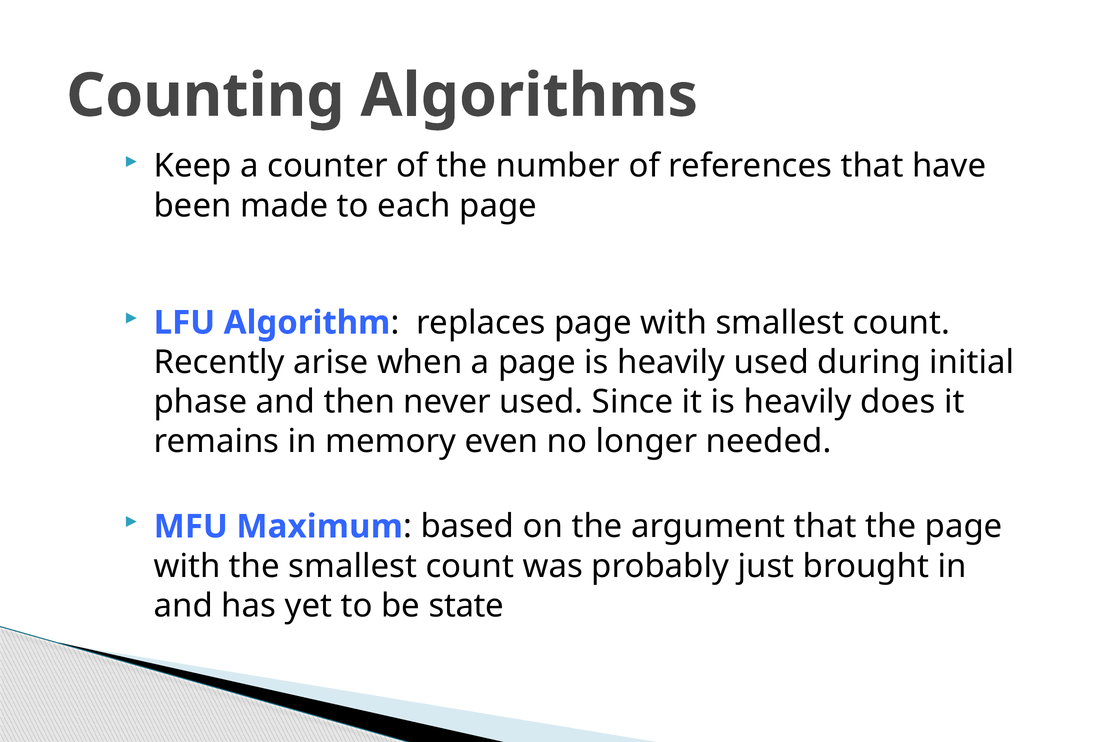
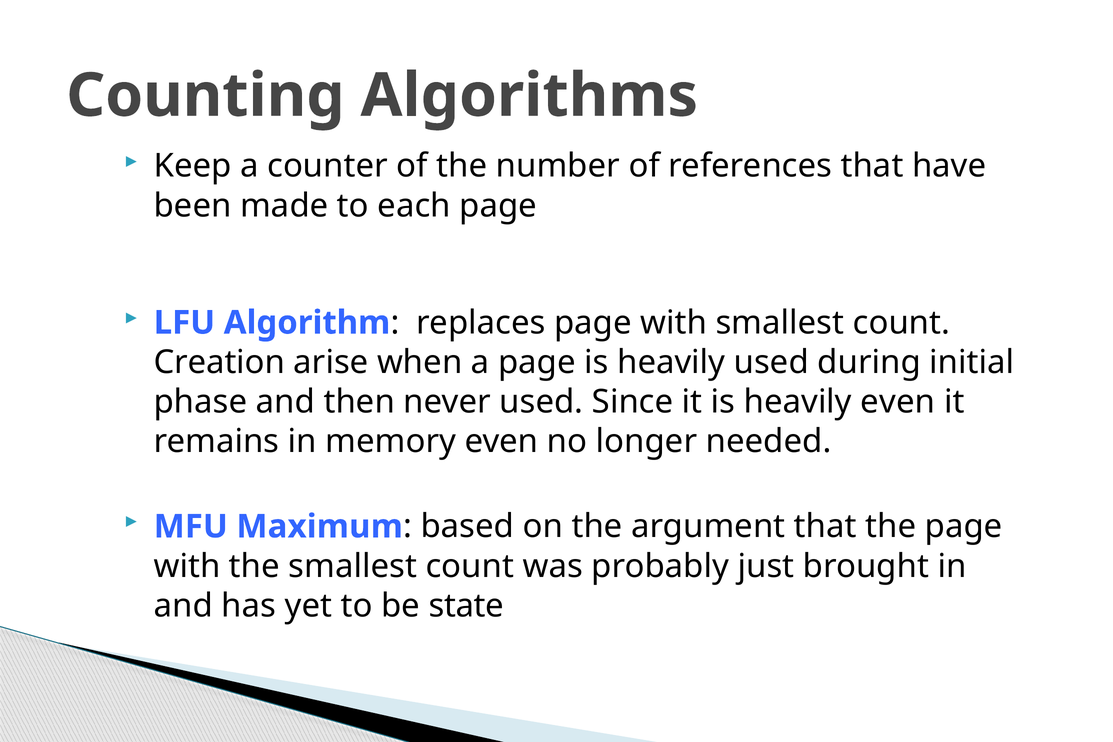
Recently: Recently -> Creation (219, 362)
heavily does: does -> even (898, 402)
